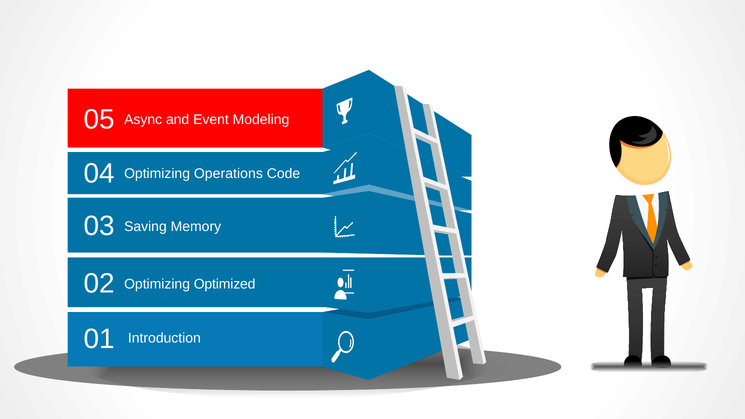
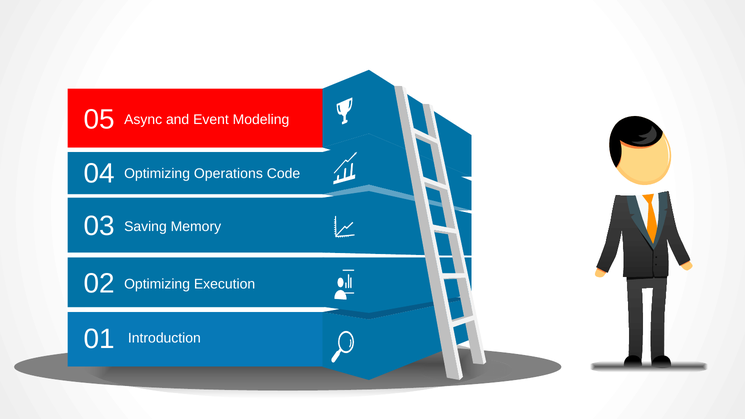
Optimized: Optimized -> Execution (225, 284)
